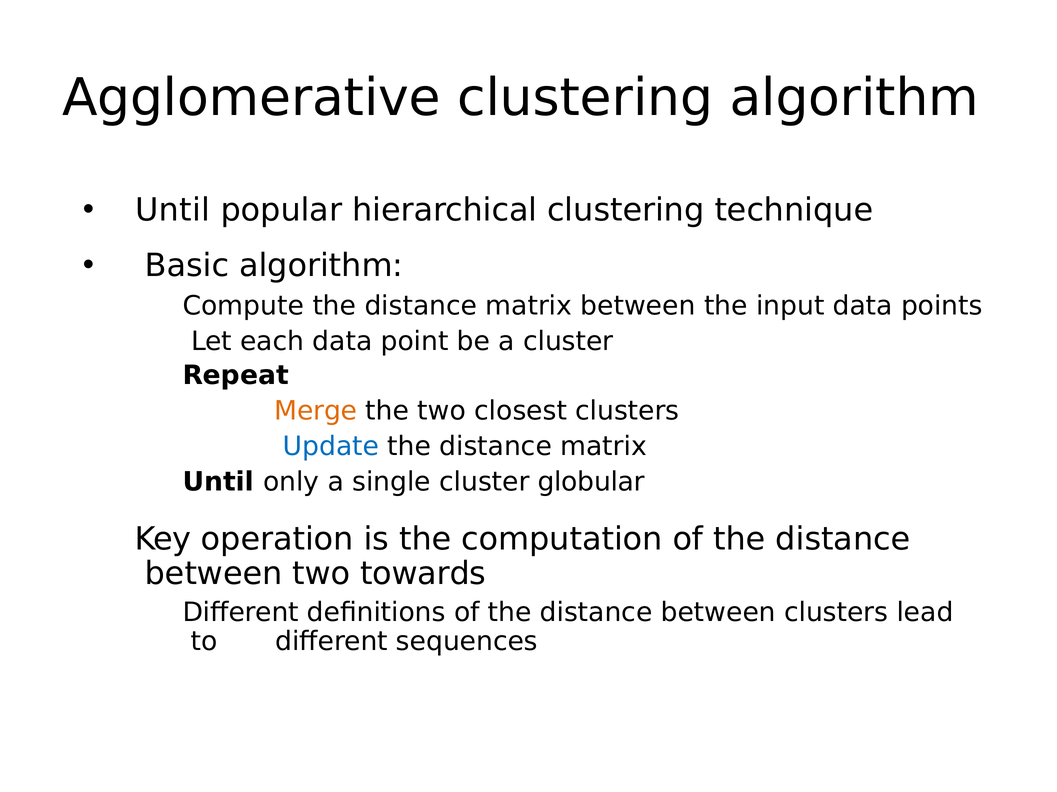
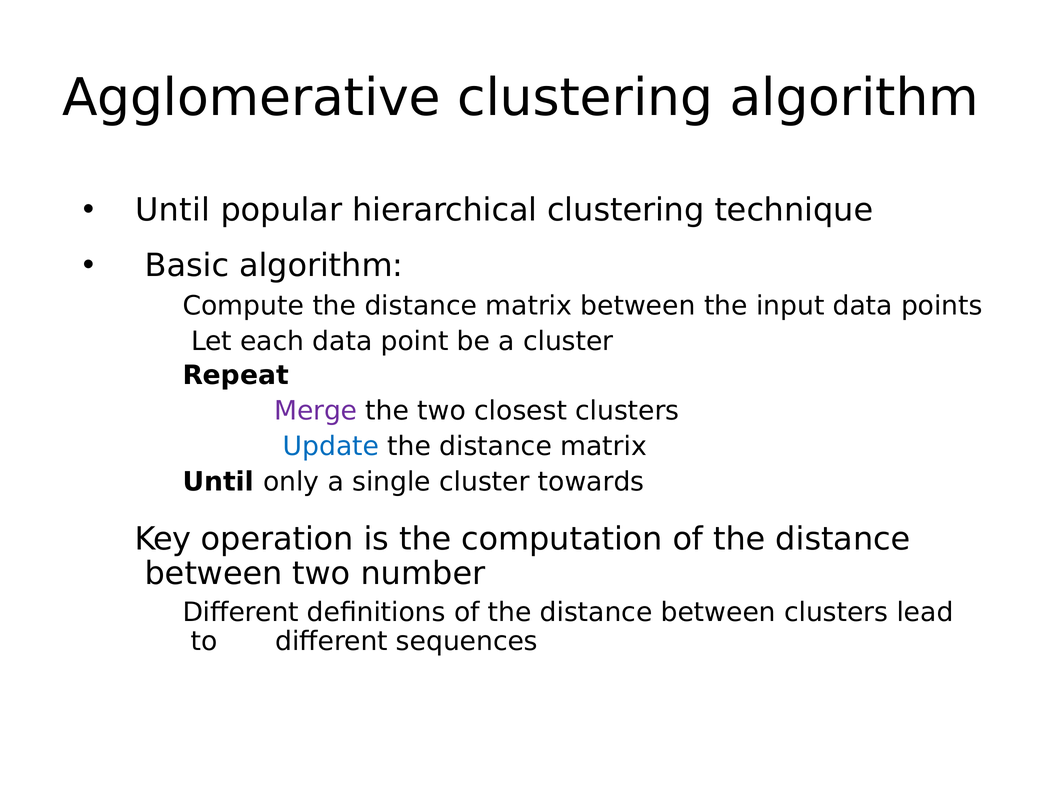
Merge colour: orange -> purple (316, 411)
globular: globular -> towards (591, 482)
towards: towards -> number (423, 574)
